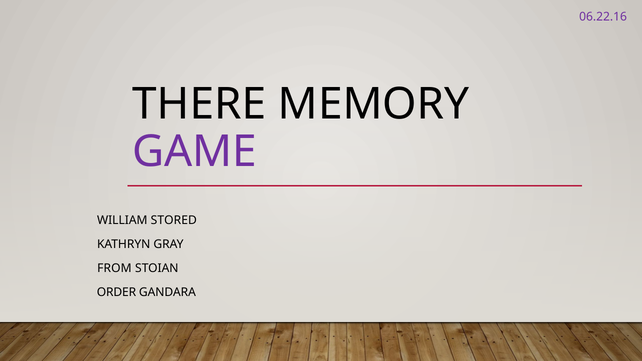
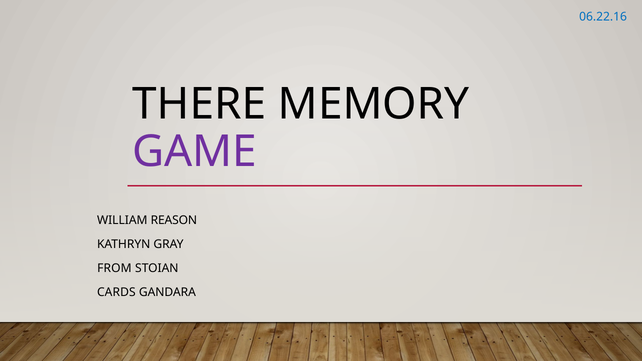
06.22.16 colour: purple -> blue (603, 17)
STORED: STORED -> REASON (174, 220)
ORDER: ORDER -> CARDS (116, 292)
